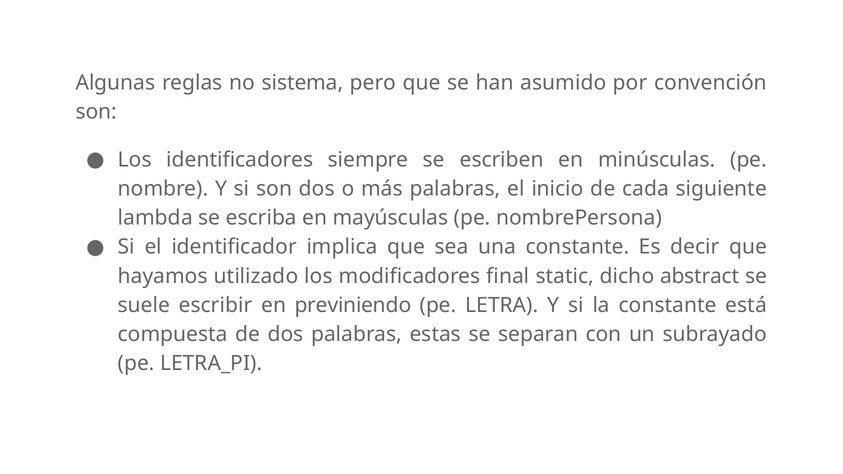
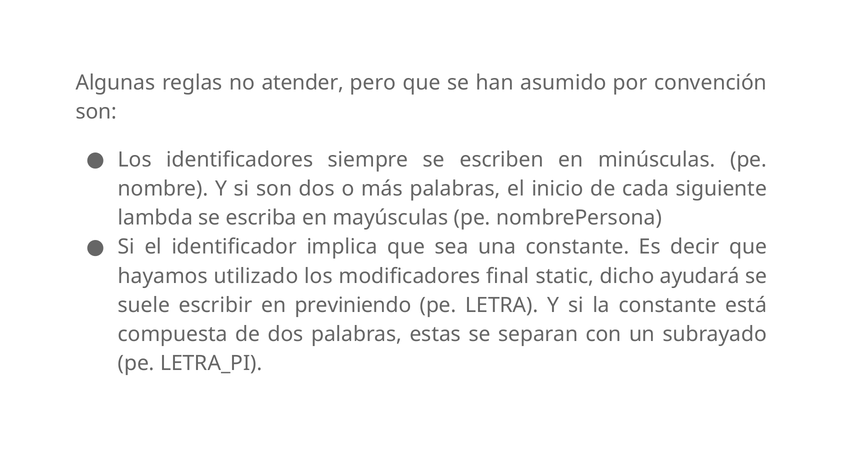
sistema: sistema -> atender (303, 83)
abstract: abstract -> ayudará (700, 276)
